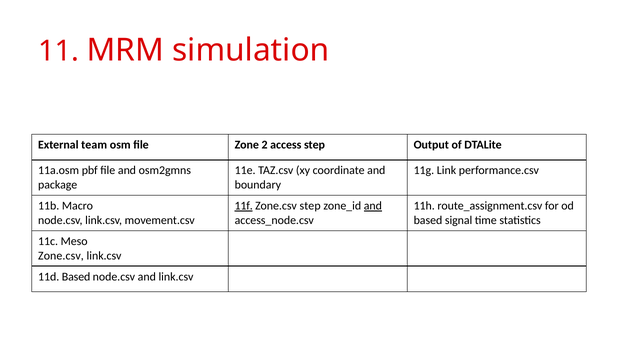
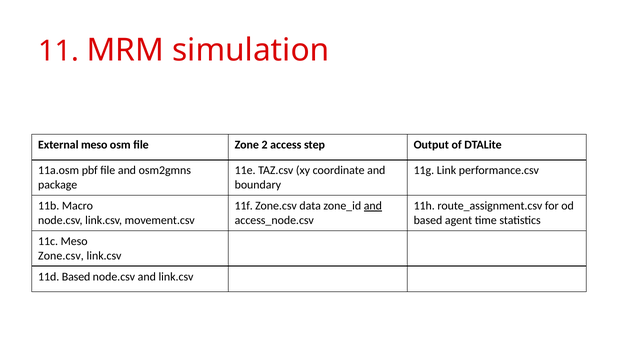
External team: team -> meso (94, 145)
11f underline: present -> none (244, 206)
Zone.csv step: step -> data (310, 206)
signal: signal -> agent (459, 221)
